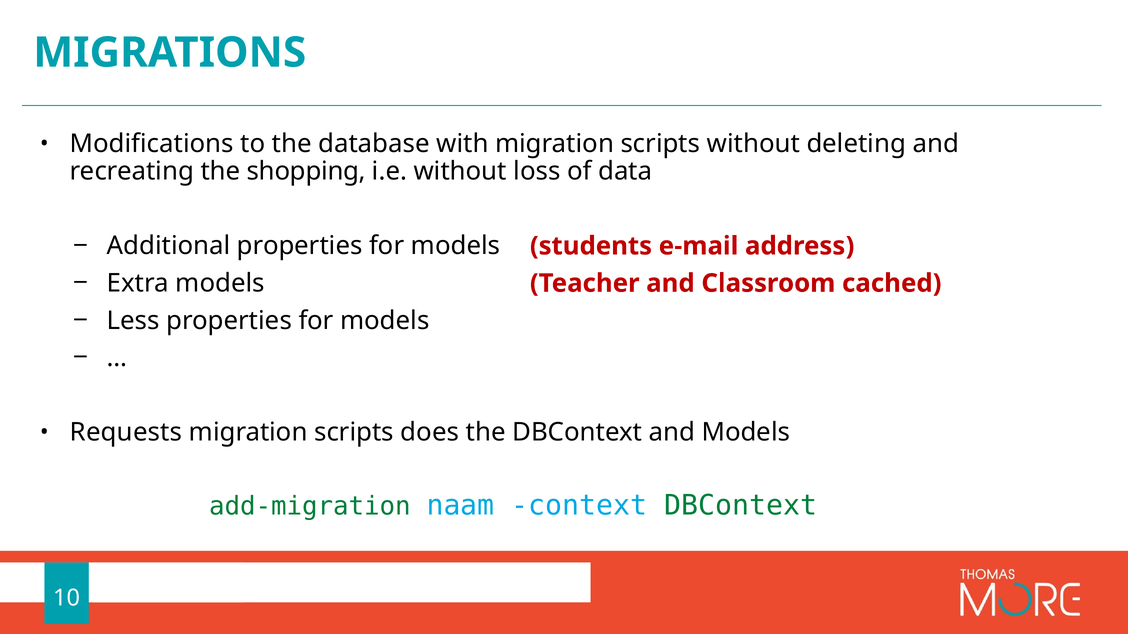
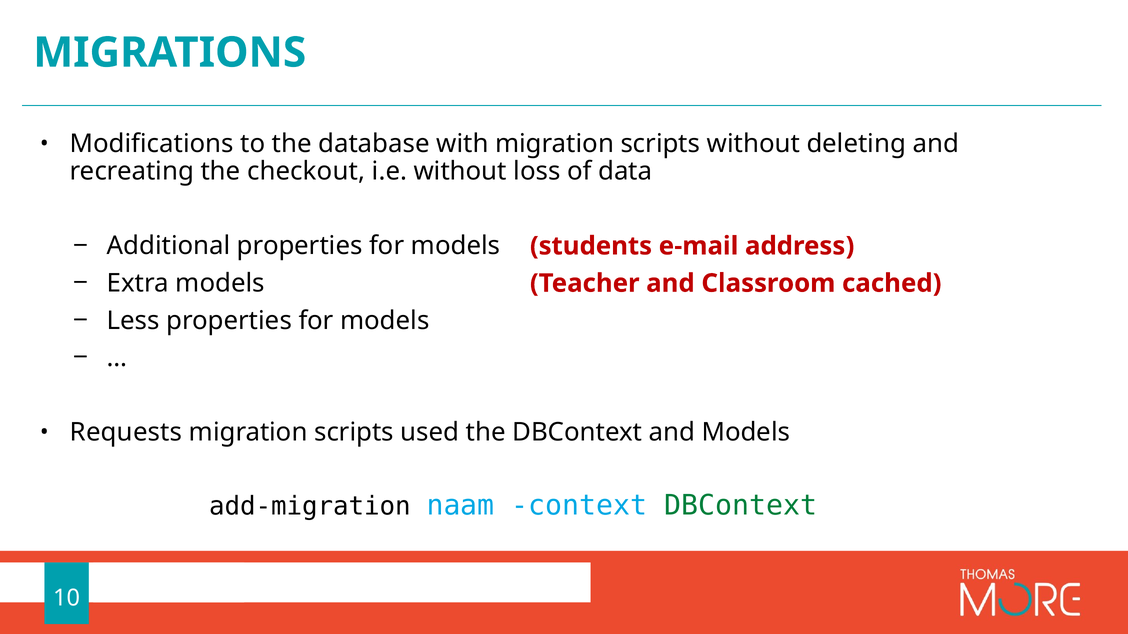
shopping: shopping -> checkout (306, 172)
does: does -> used (430, 433)
add-migration colour: green -> black (310, 507)
